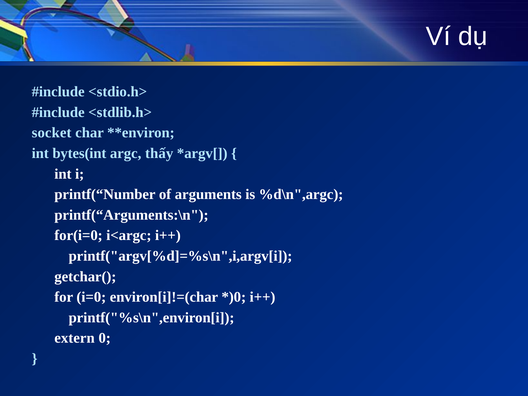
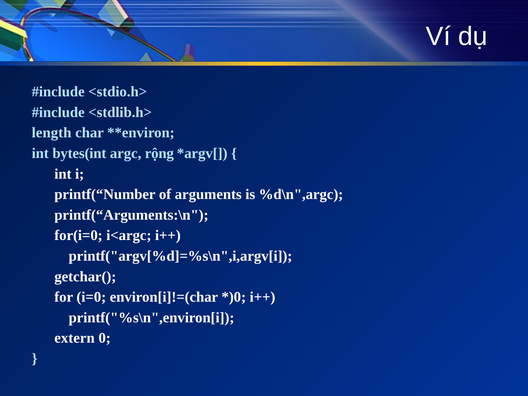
socket: socket -> length (52, 133)
thấy: thấy -> rộng (159, 153)
